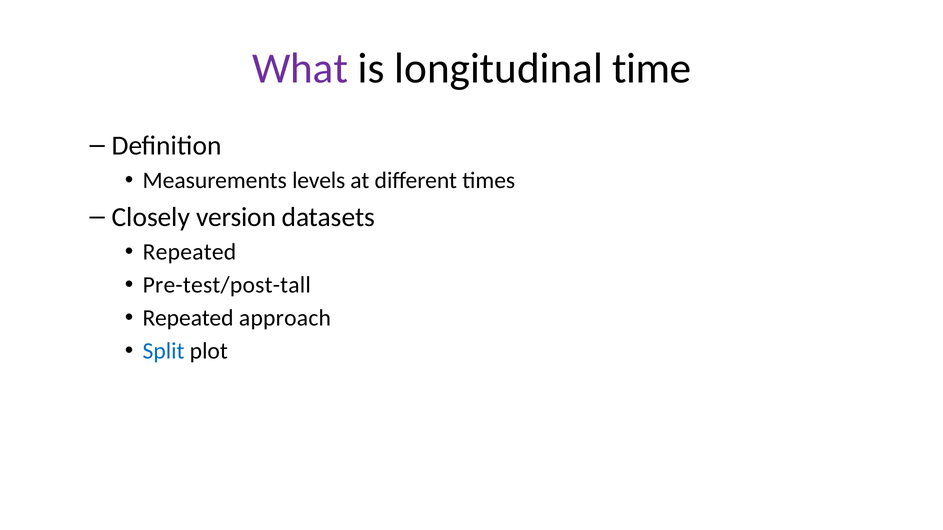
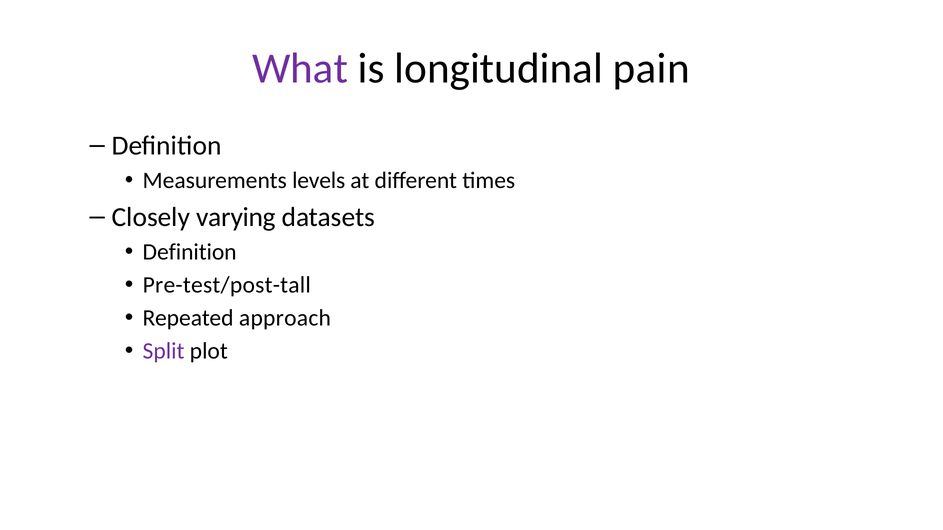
time: time -> pain (651, 68)
version: version -> varying (236, 217)
Repeated: Repeated -> Definition (190, 252)
Split colour: blue -> purple (164, 351)
